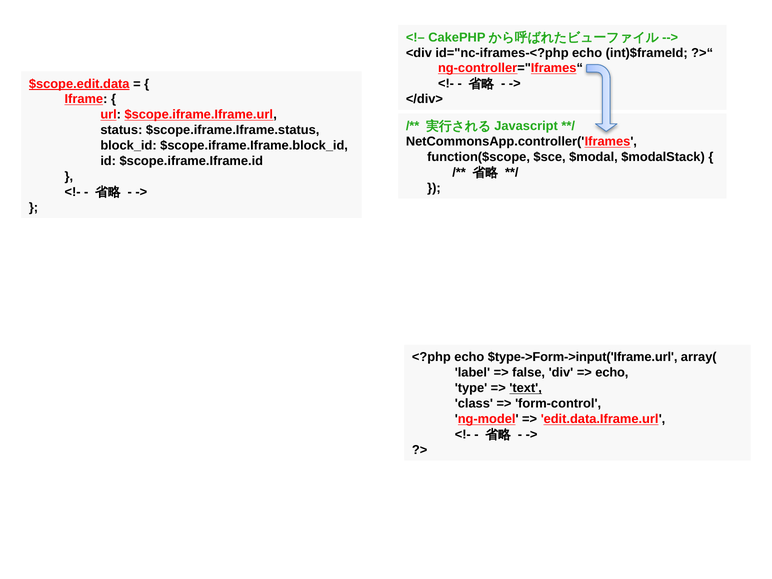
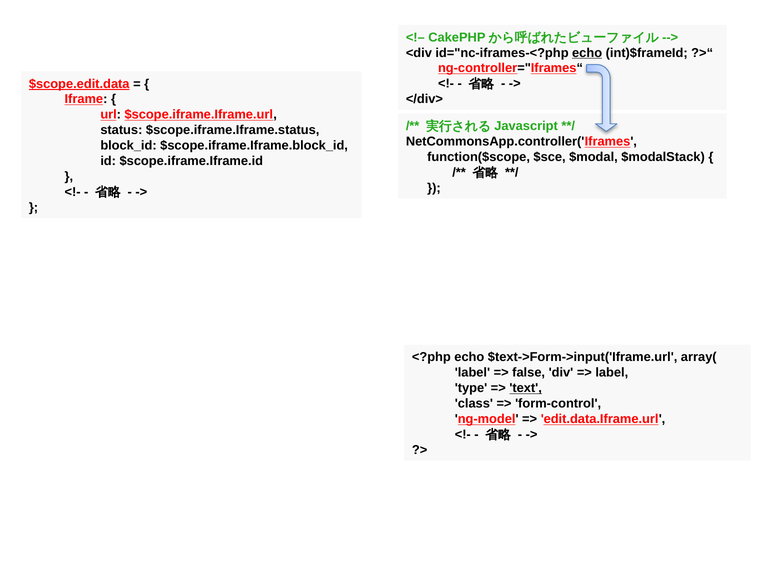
echo underline: none -> present (587, 53)
$type->Form->input('Iframe.url: $type->Form->input('Iframe.url -> $text->Form->input('Iframe.url (583, 357)
echo: echo -> label (612, 373)
